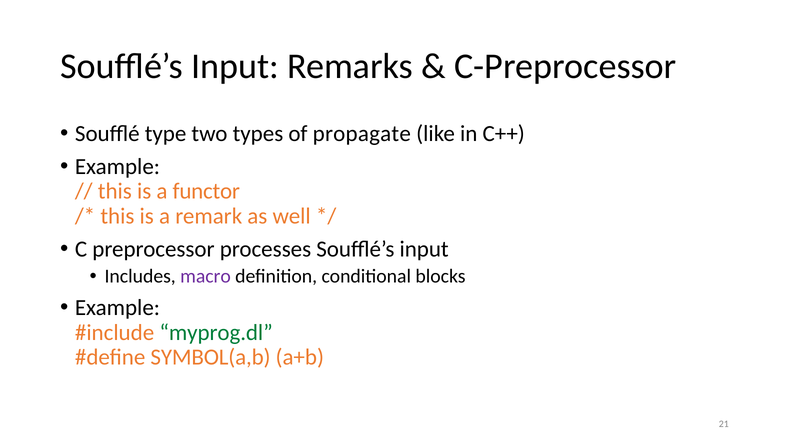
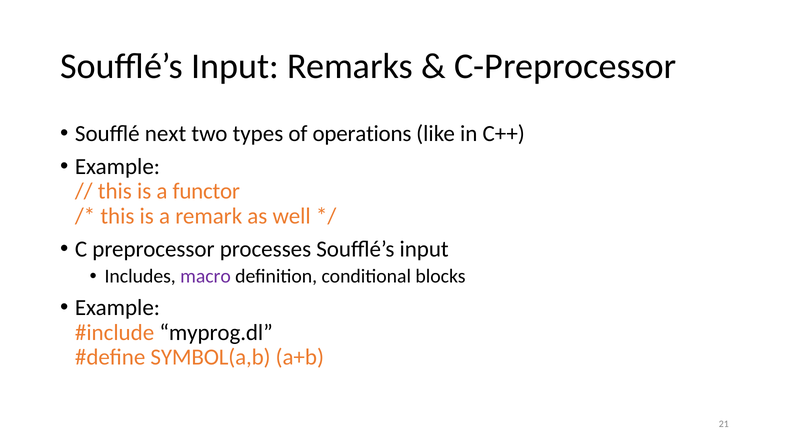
type: type -> next (166, 133)
propagate: propagate -> operations (362, 133)
myprog.dl colour: green -> black (216, 332)
